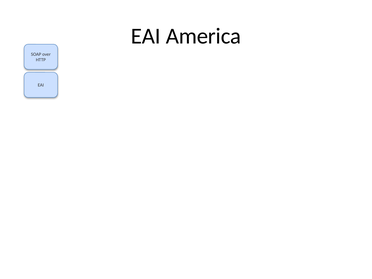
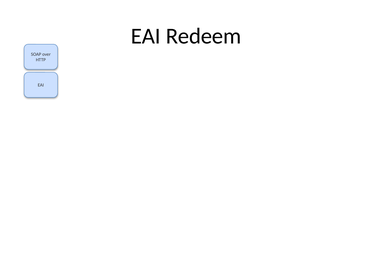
America: America -> Redeem (203, 36)
